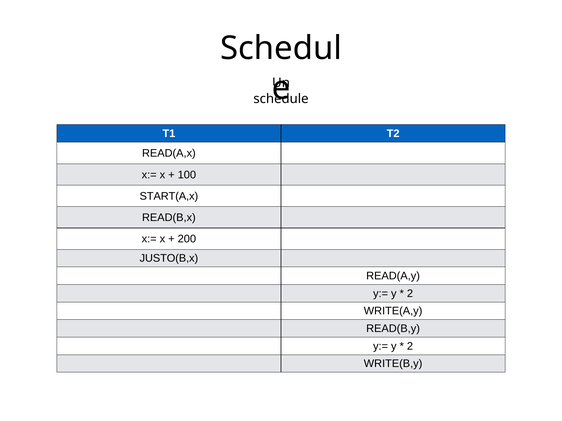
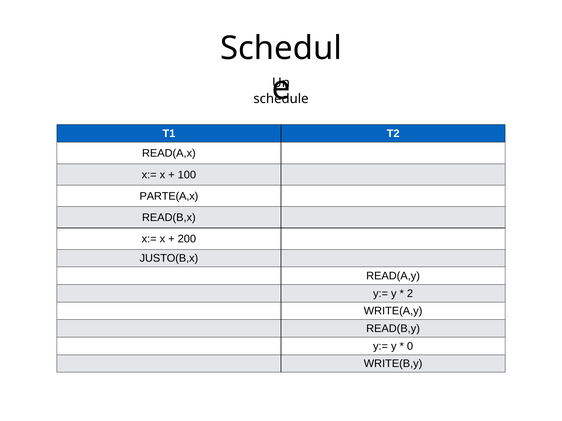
START(A,x: START(A,x -> PARTE(A,x (169, 196)
2: 2 -> 0 (410, 347)
